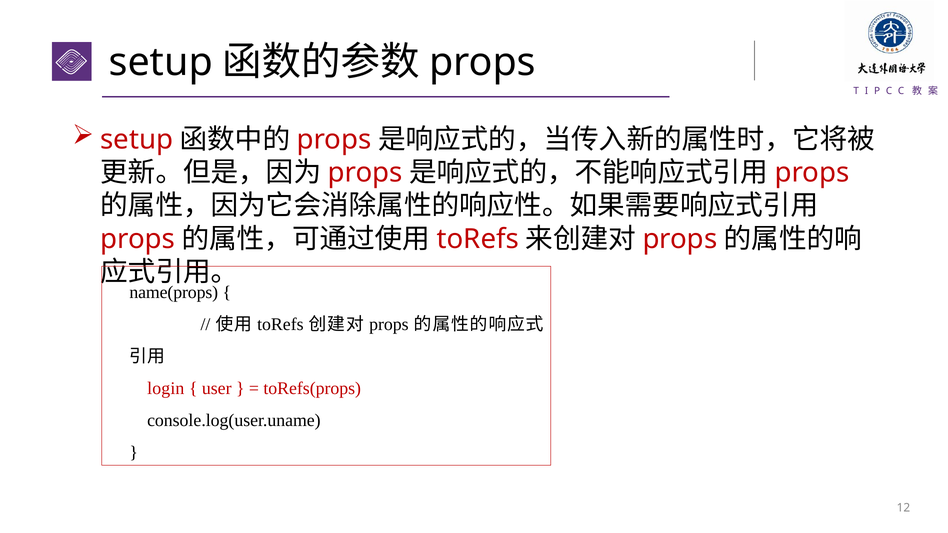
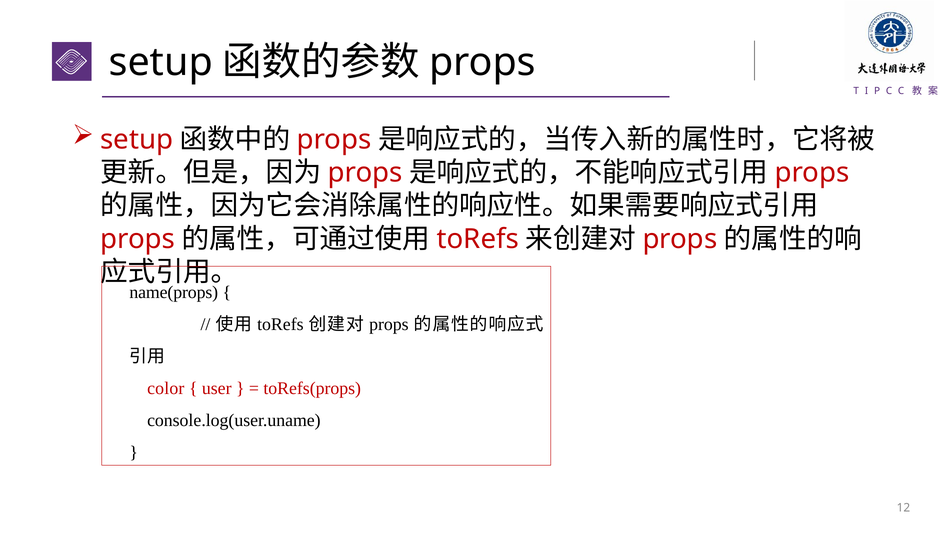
login: login -> color (166, 389)
